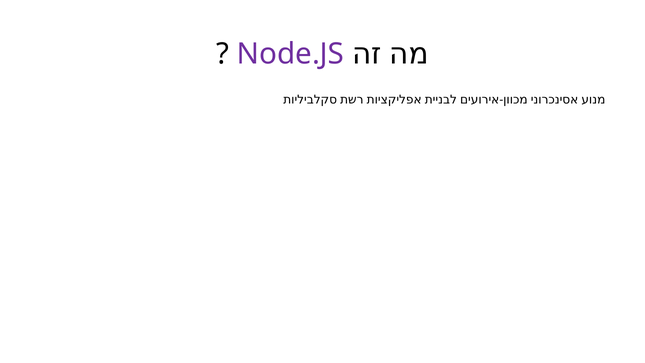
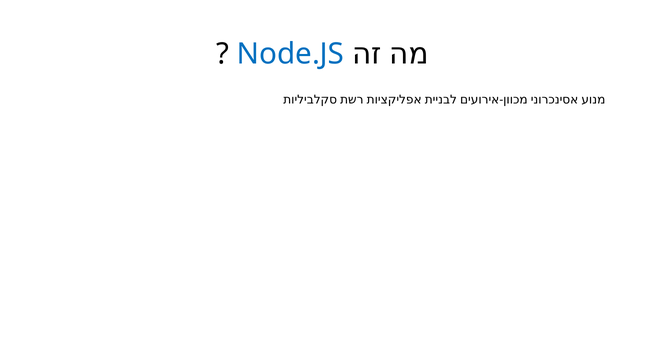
Node.JS colour: purple -> blue (291, 54)
